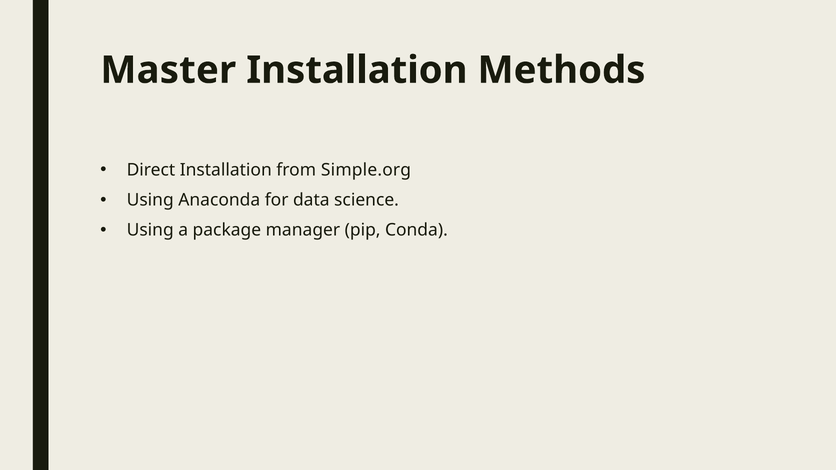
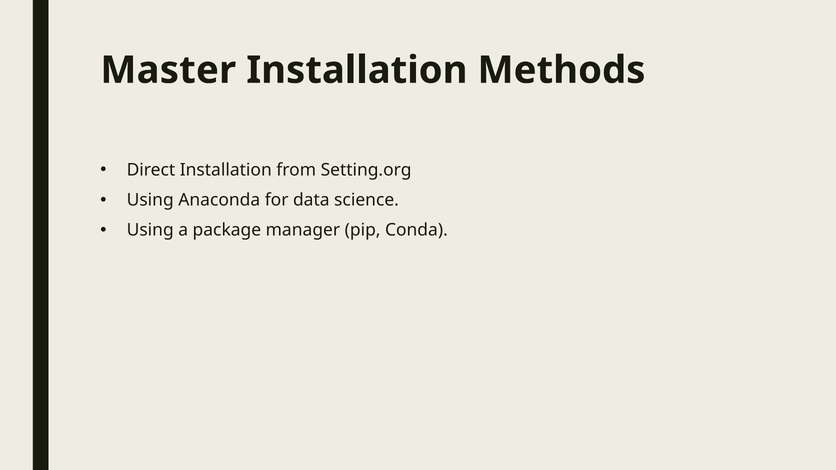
Simple.org: Simple.org -> Setting.org (366, 170)
